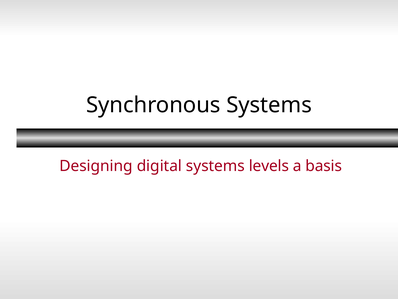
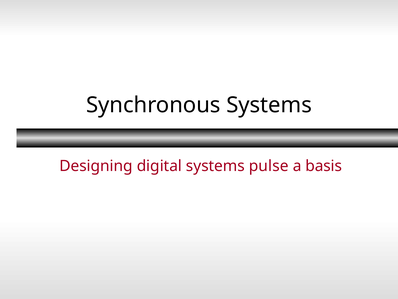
levels: levels -> pulse (269, 166)
